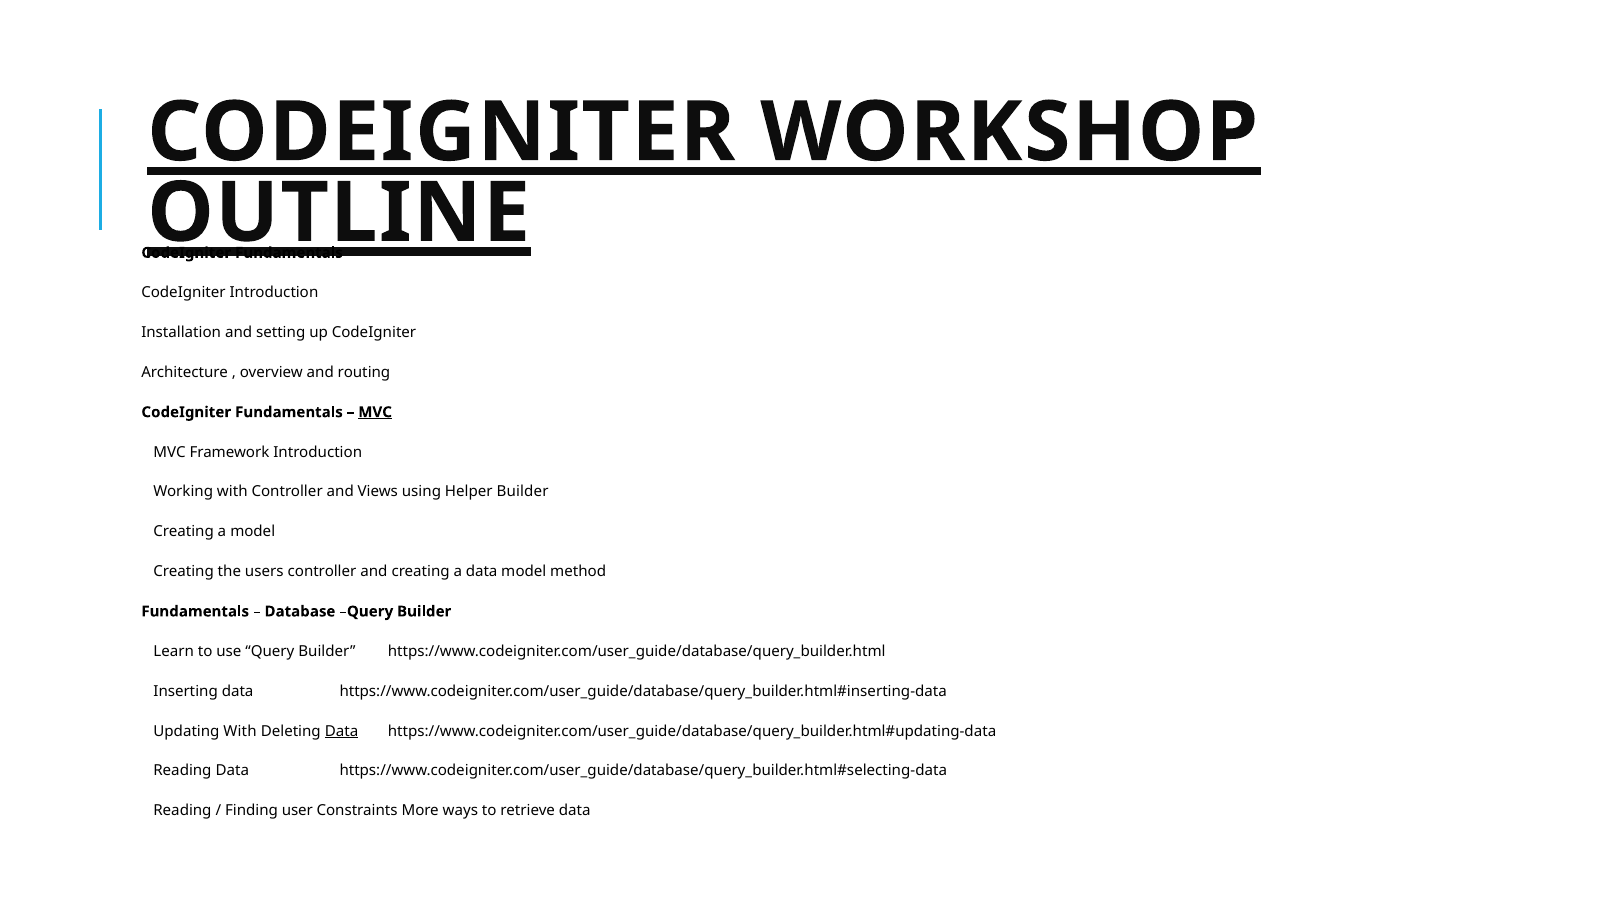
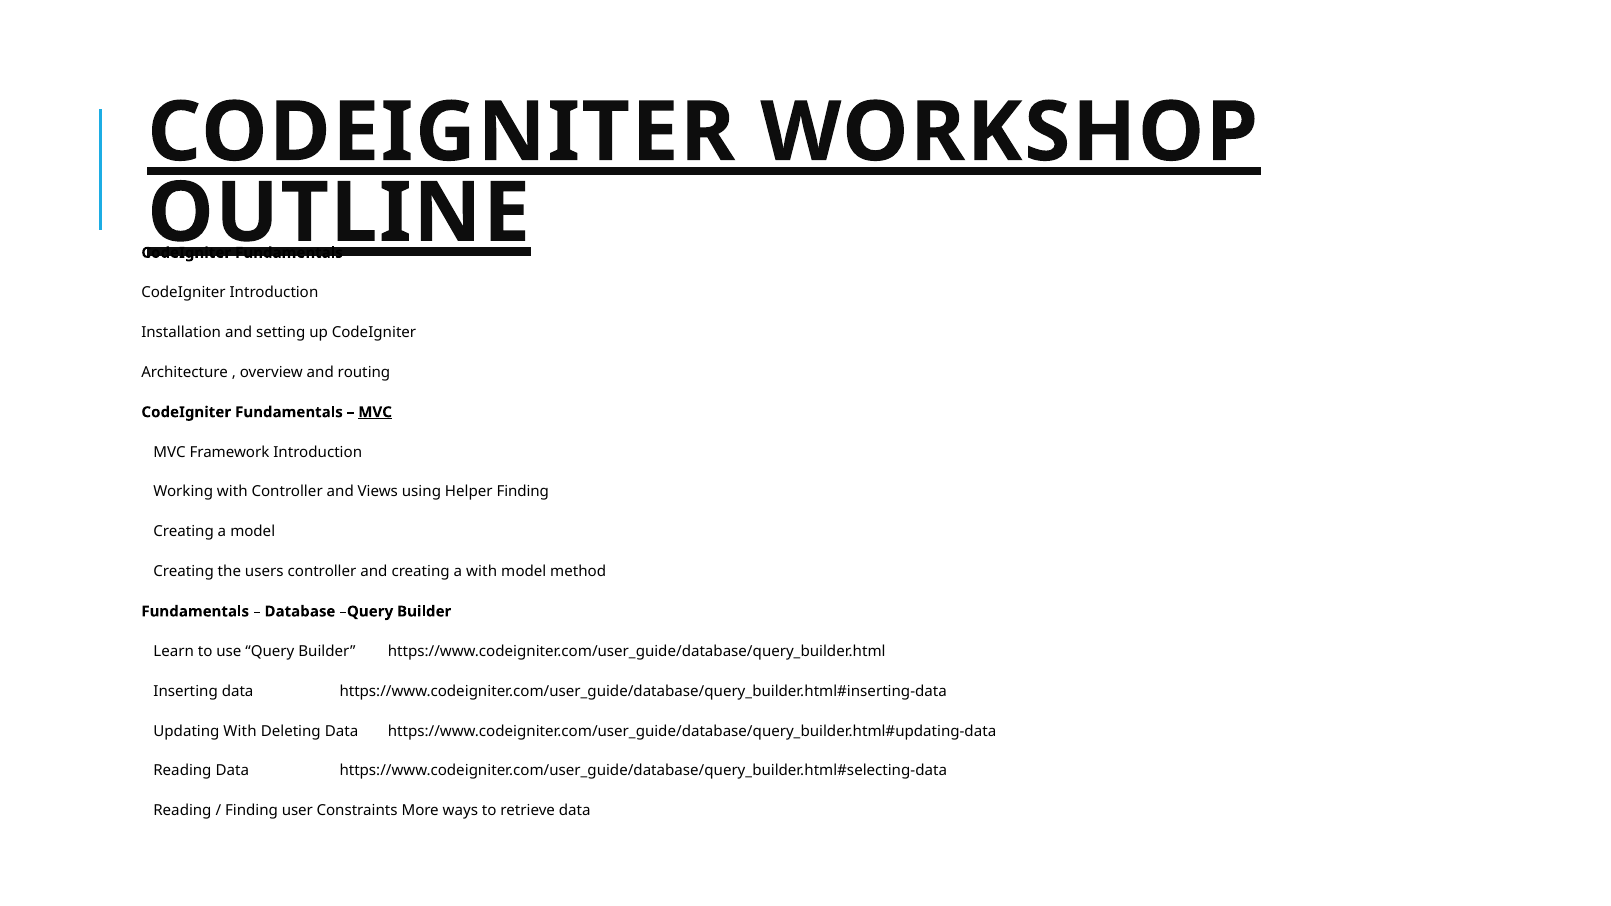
Helper Builder: Builder -> Finding (523, 492)
a data: data -> with (482, 572)
Data underline: present -> none (342, 731)
